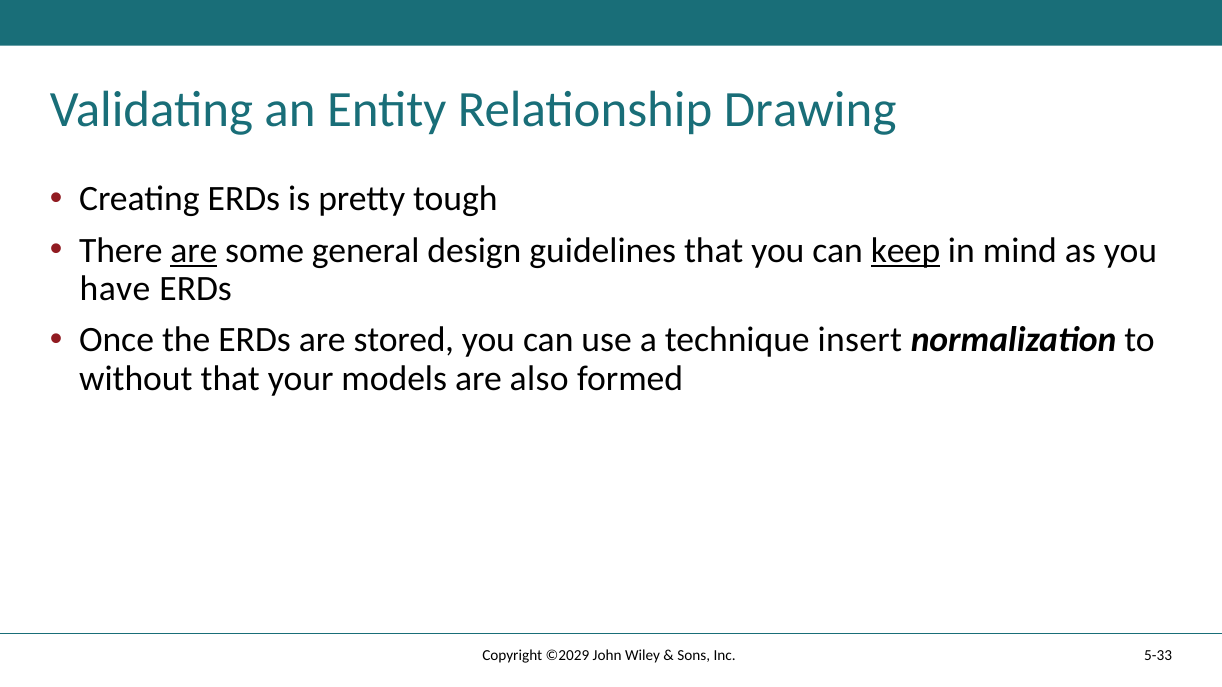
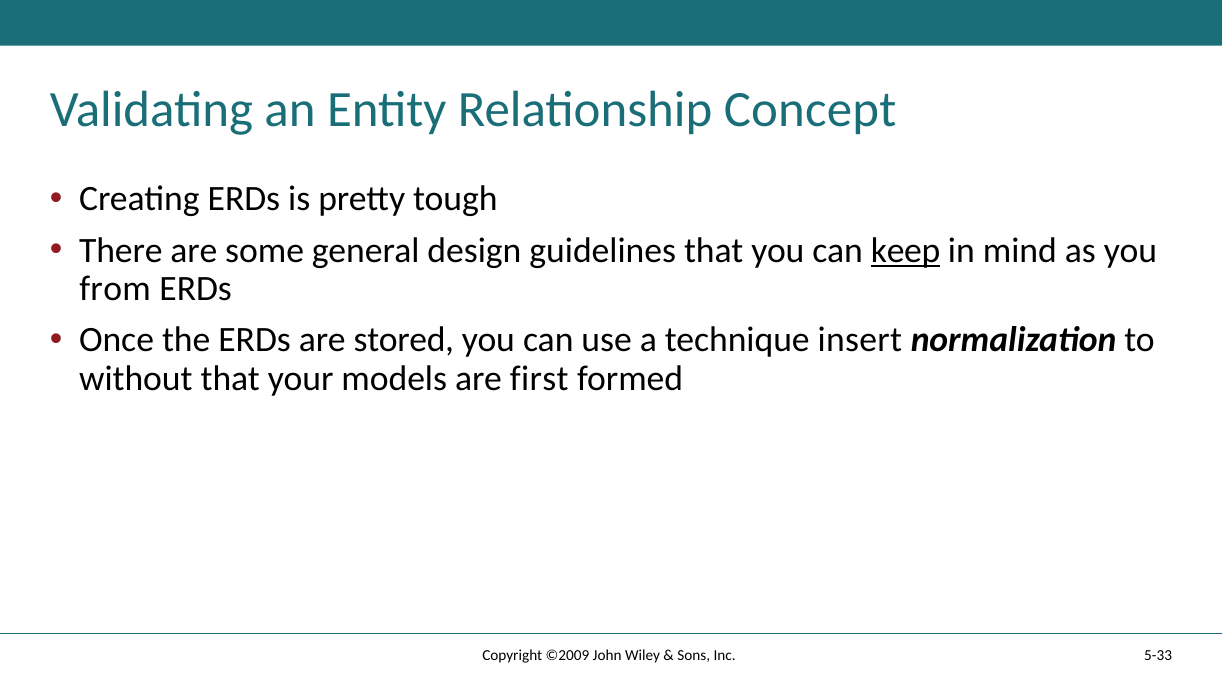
Drawing: Drawing -> Concept (810, 110)
are underline: present -> none (194, 250)
have: have -> from (115, 289)
also: also -> first (539, 379)
©2029: ©2029 -> ©2009 (567, 656)
